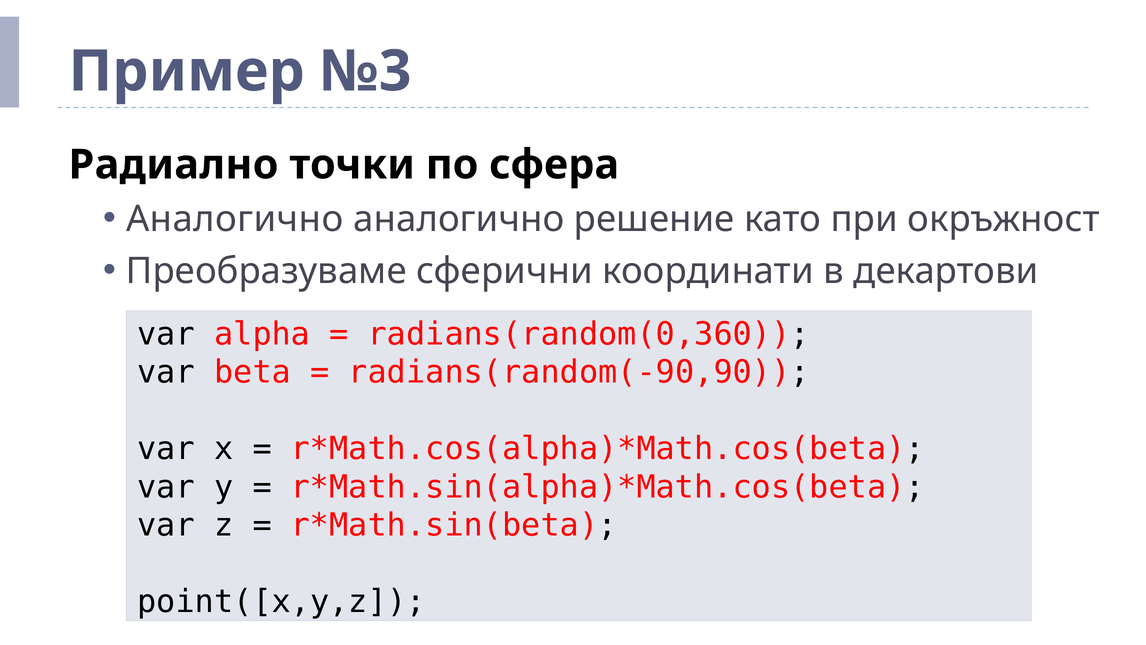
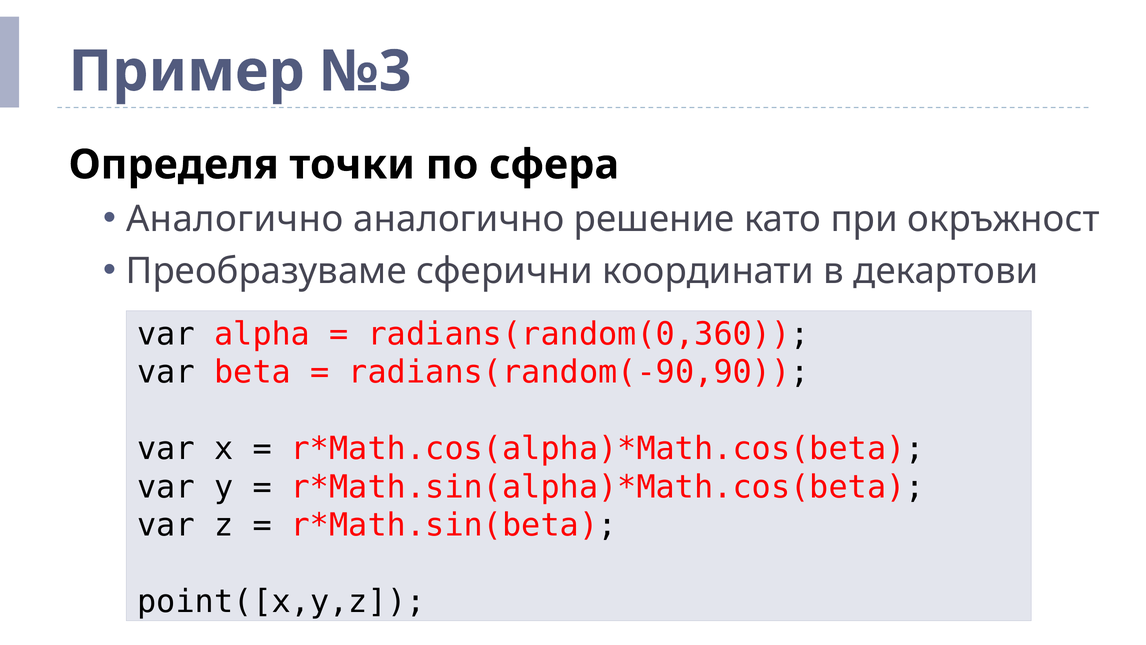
Радиално: Радиално -> Определя (174, 165)
